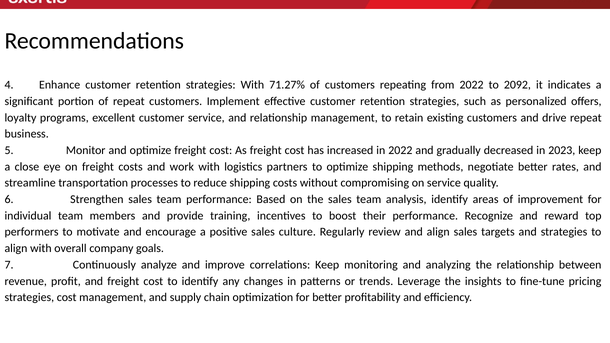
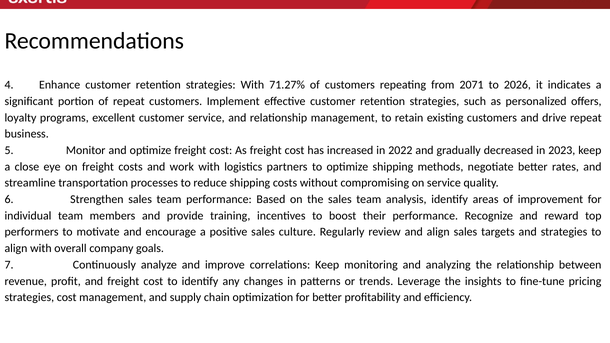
from 2022: 2022 -> 2071 (472, 85)
2092: 2092 -> 2026 (517, 85)
